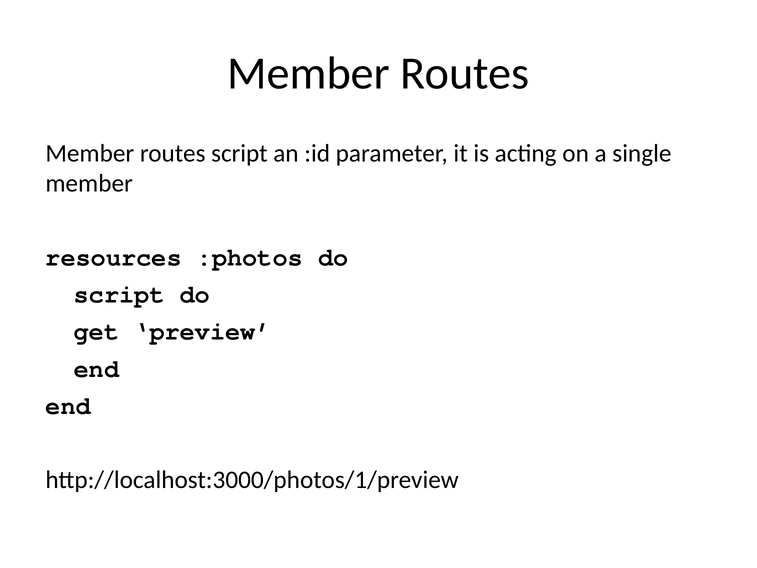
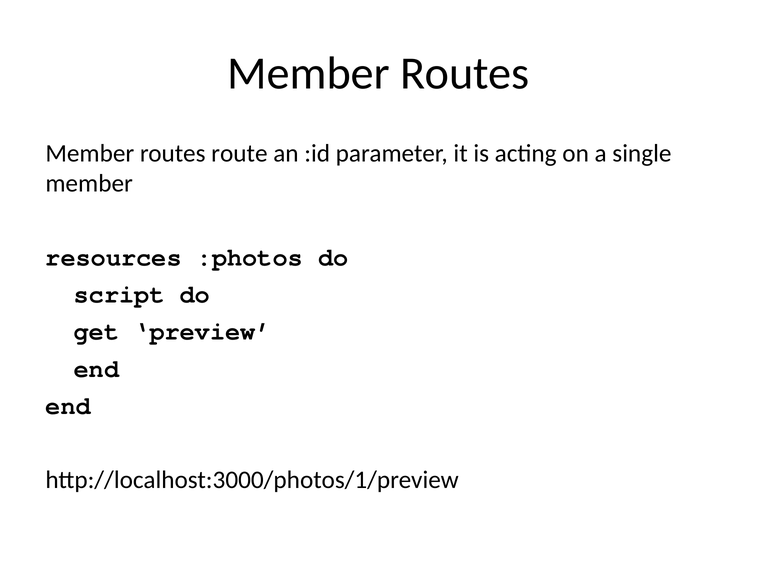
routes script: script -> route (239, 153)
